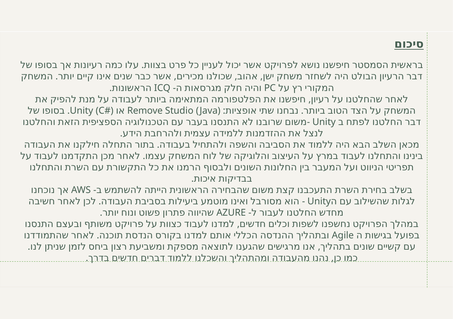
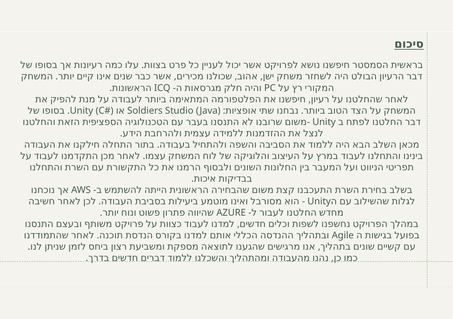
Remove: Remove -> Soldiers (145, 110)
